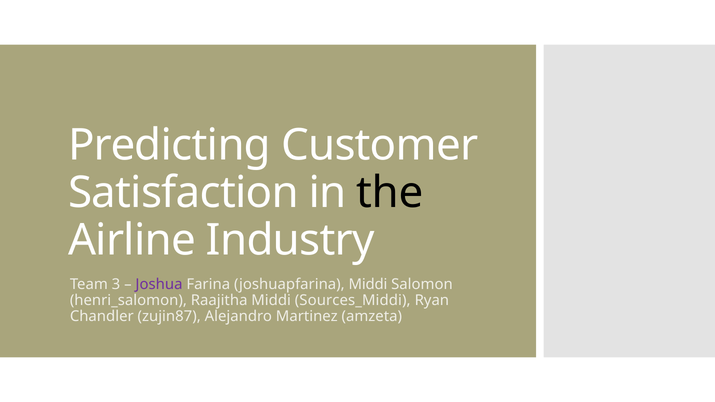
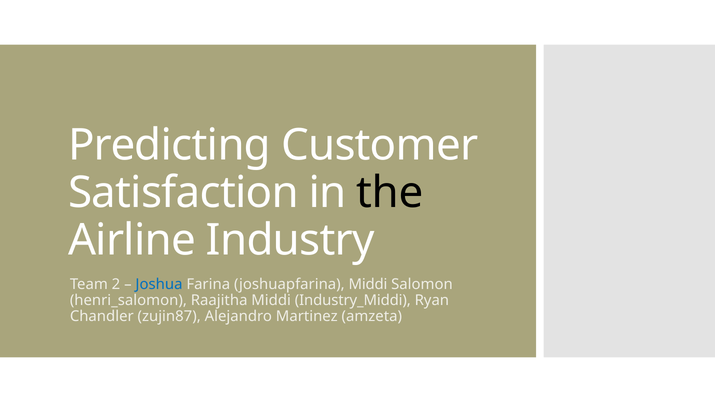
3: 3 -> 2 (116, 285)
Joshua colour: purple -> blue (159, 285)
Sources_Middi: Sources_Middi -> Industry_Middi (353, 301)
